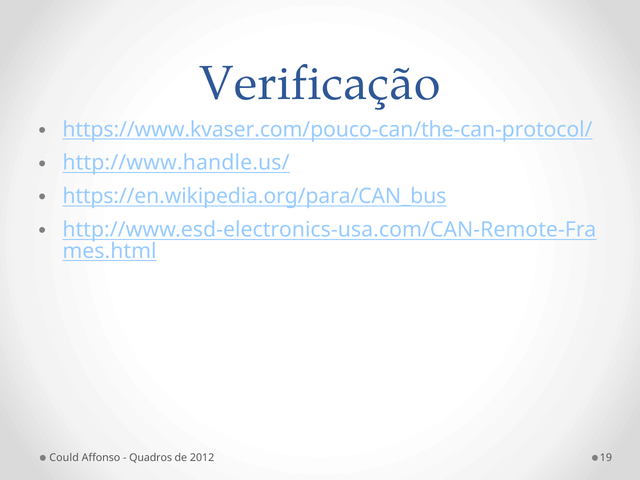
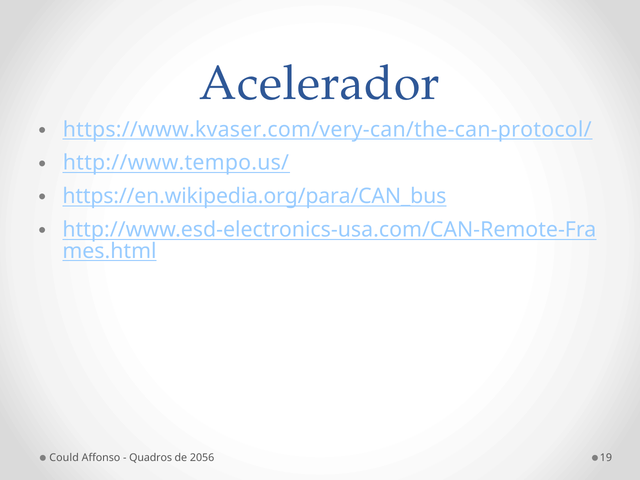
Verificação: Verificação -> Acelerador (320, 83)
https://www.kvaser.com/pouco-can/the-can-protocol/: https://www.kvaser.com/pouco-can/the-can-protocol/ -> https://www.kvaser.com/very-can/the-can-protocol/ (327, 129)
http://www.handle.us/: http://www.handle.us/ -> http://www.tempo.us/ (176, 163)
2012: 2012 -> 2056 (202, 458)
